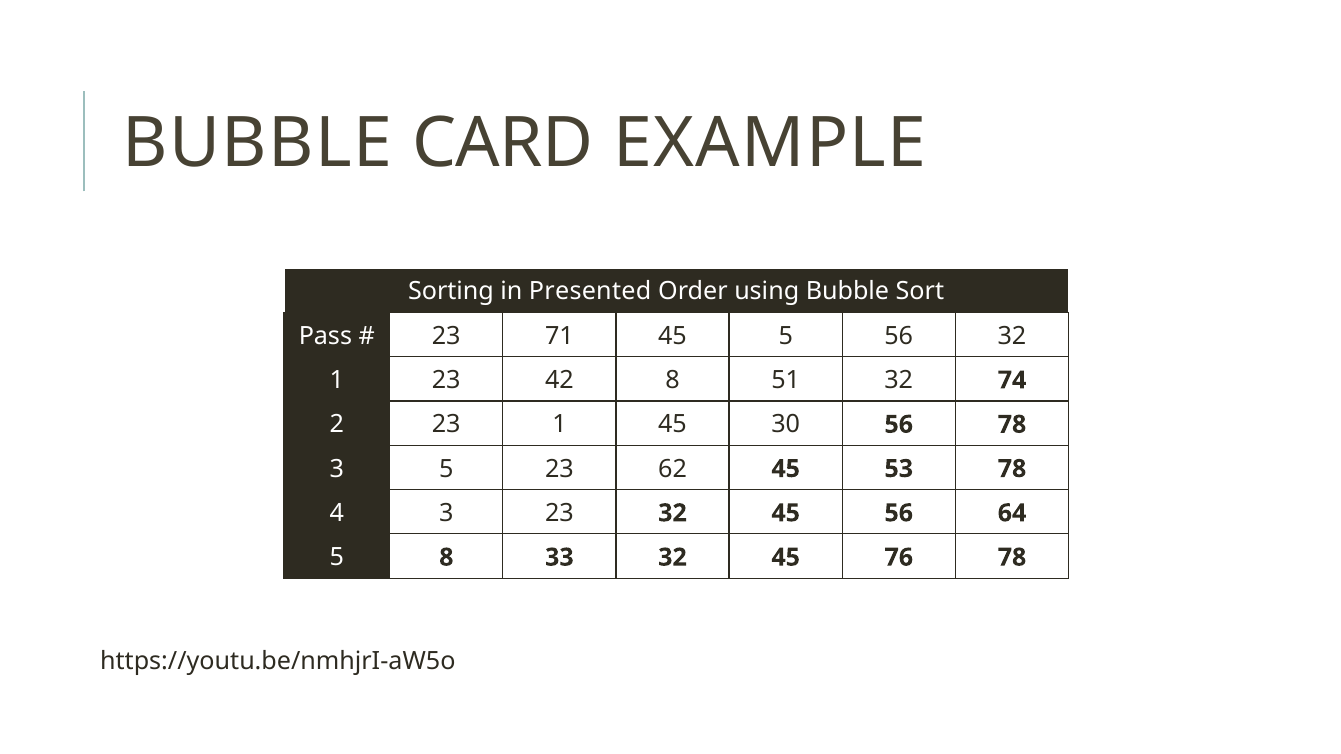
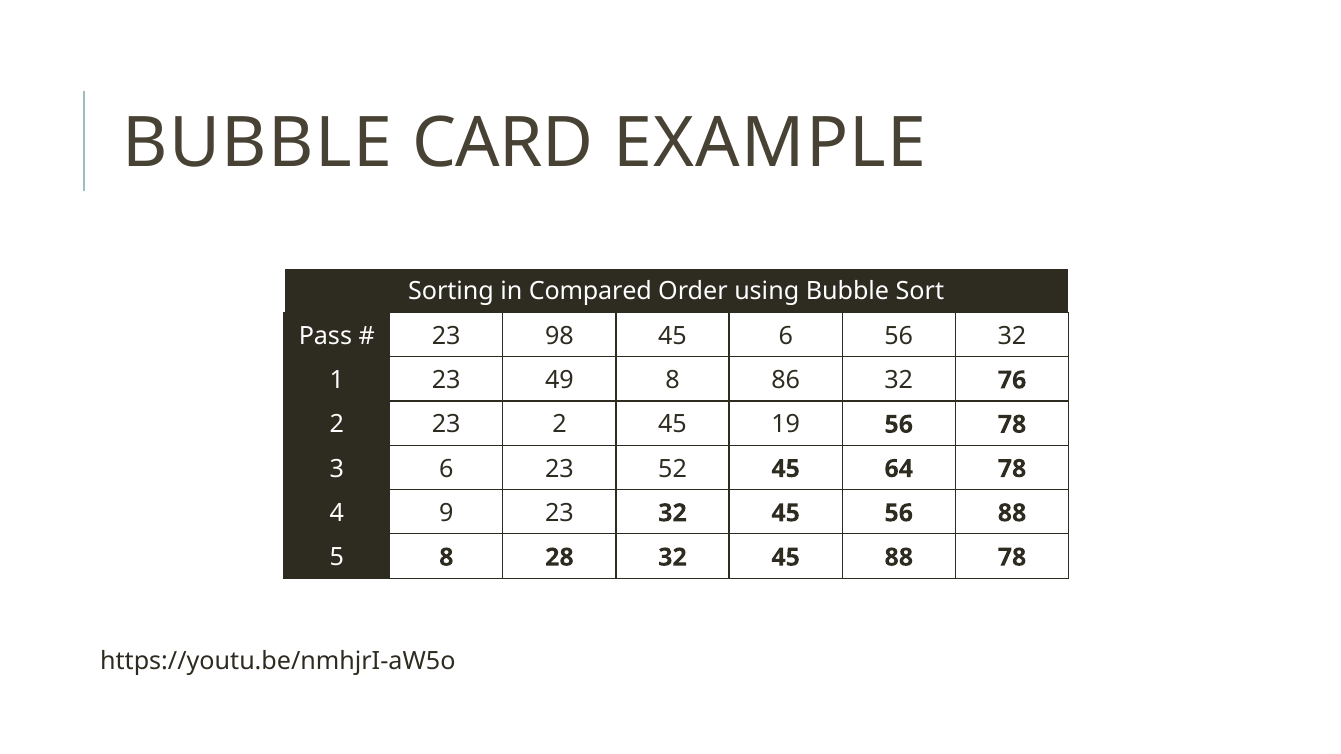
Presented: Presented -> Compared (590, 292)
71: 71 -> 98 (559, 336)
45 5: 5 -> 6 (786, 336)
42: 42 -> 49 (559, 380)
51: 51 -> 86 (786, 380)
74: 74 -> 76 (1012, 380)
23 1: 1 -> 2 (559, 425)
30: 30 -> 19 (786, 425)
3 5: 5 -> 6 (446, 469)
62: 62 -> 52 (673, 469)
53: 53 -> 64 (899, 469)
4 3: 3 -> 9 (446, 513)
56 64: 64 -> 88 (1012, 513)
33: 33 -> 28 (559, 558)
45 76: 76 -> 88 (899, 558)
